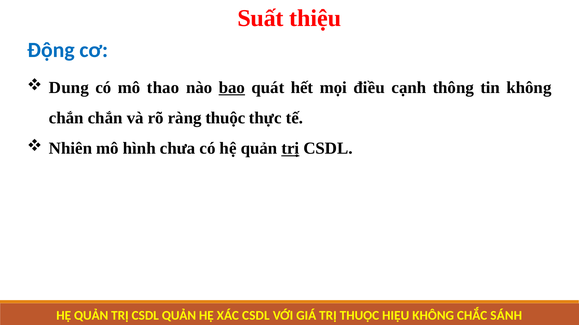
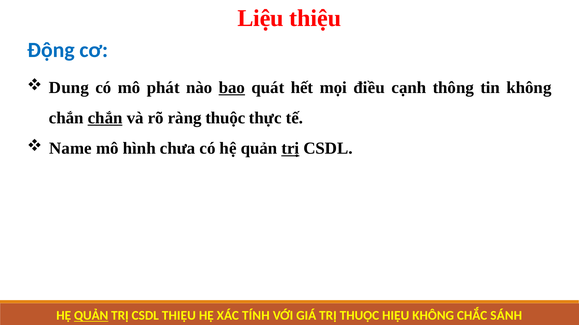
Suất: Suất -> Liệu (260, 18)
thao: thao -> phát (163, 88)
chắn underline: none -> present (105, 118)
Nhiên: Nhiên -> Name (70, 149)
QUẢN underline: none -> present (91, 316)
CSDL QUẢN: QUẢN -> THIỆU (179, 316)
XÁC CSDL: CSDL -> TÍNH (256, 316)
